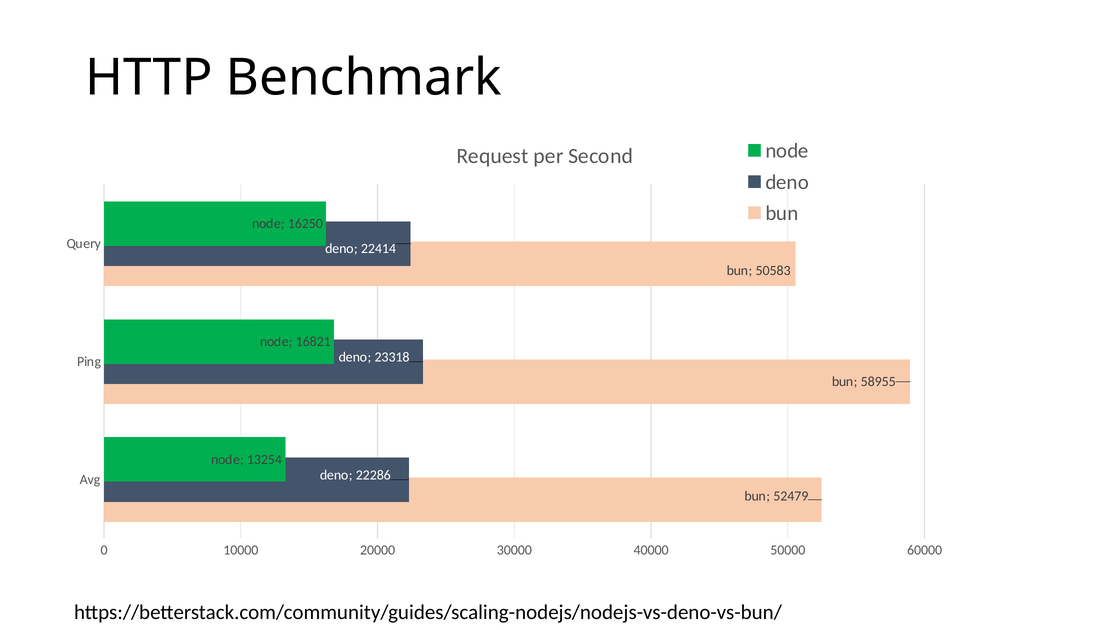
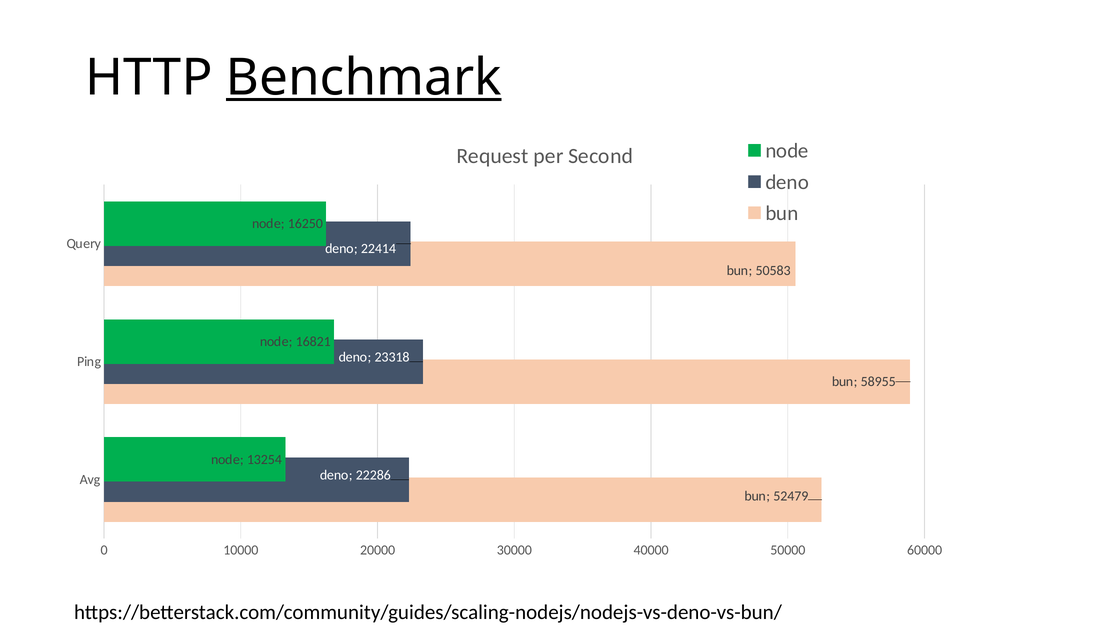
Benchmark underline: none -> present (364, 78)
